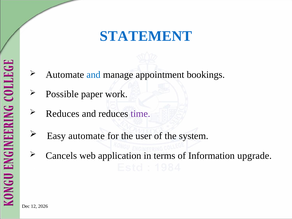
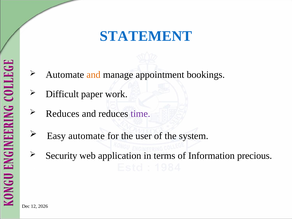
and colour: blue -> orange (93, 75)
Possible: Possible -> Difficult (62, 94)
Cancels: Cancels -> Security (61, 156)
upgrade: upgrade -> precious (255, 156)
